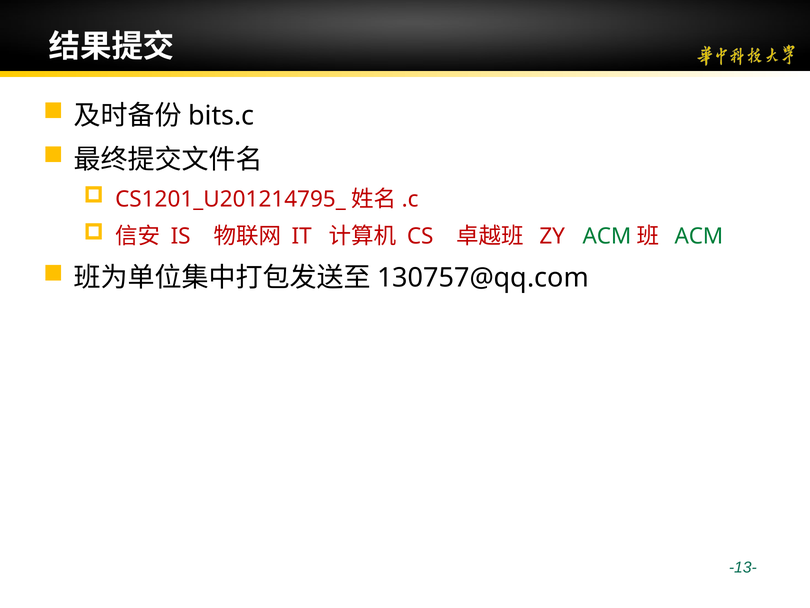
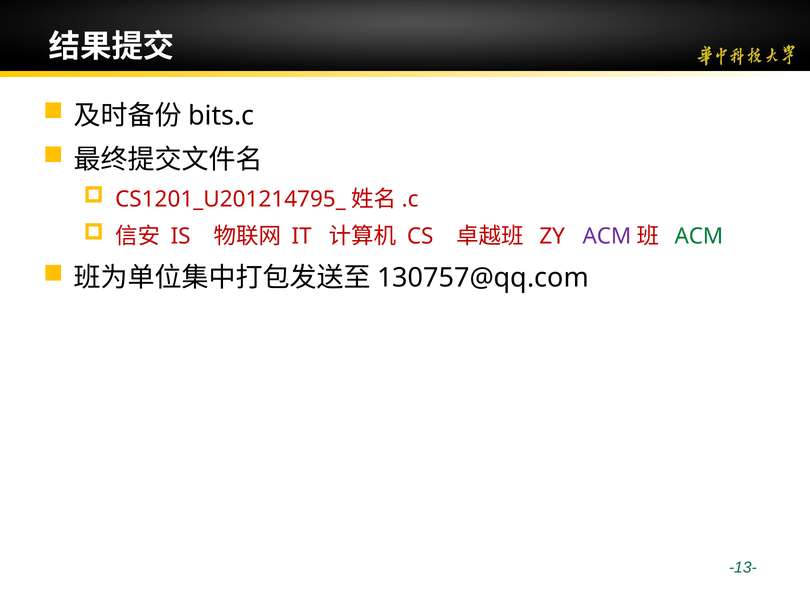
ACM colour: green -> purple (607, 236)
